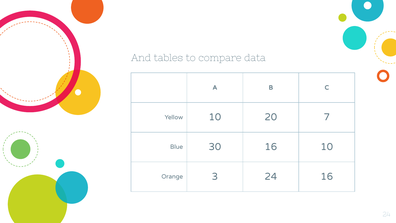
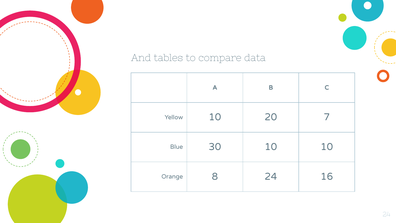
30 16: 16 -> 10 (271, 147)
3: 3 -> 8 (215, 176)
